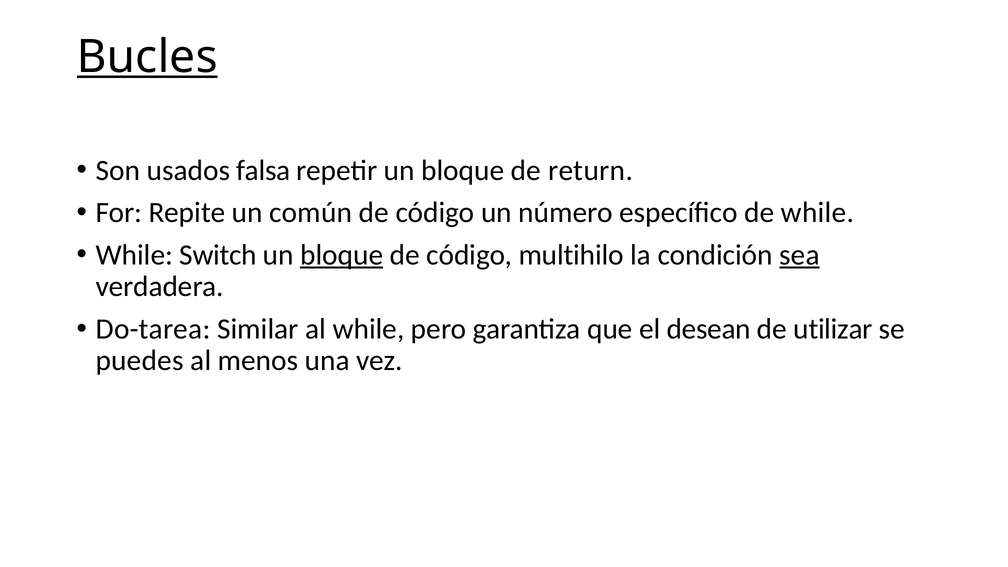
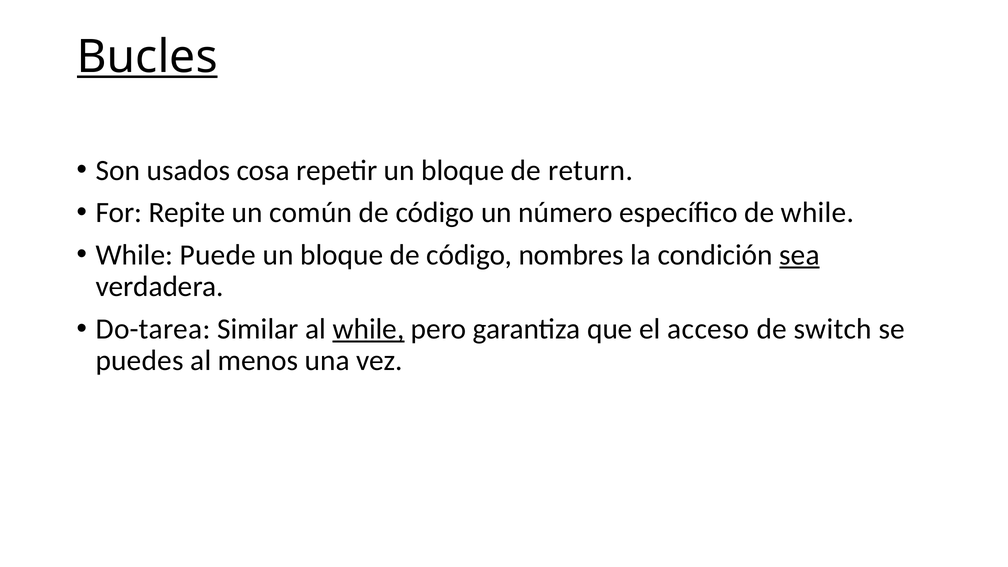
falsa: falsa -> cosa (263, 170)
Switch: Switch -> Puede (218, 255)
bloque underline: present -> none (342, 255)
multihilo: multihilo -> nombres (571, 255)
while underline: none -> present (369, 329)
desean: desean -> acceso (708, 329)
utilizar: utilizar -> switch (833, 329)
